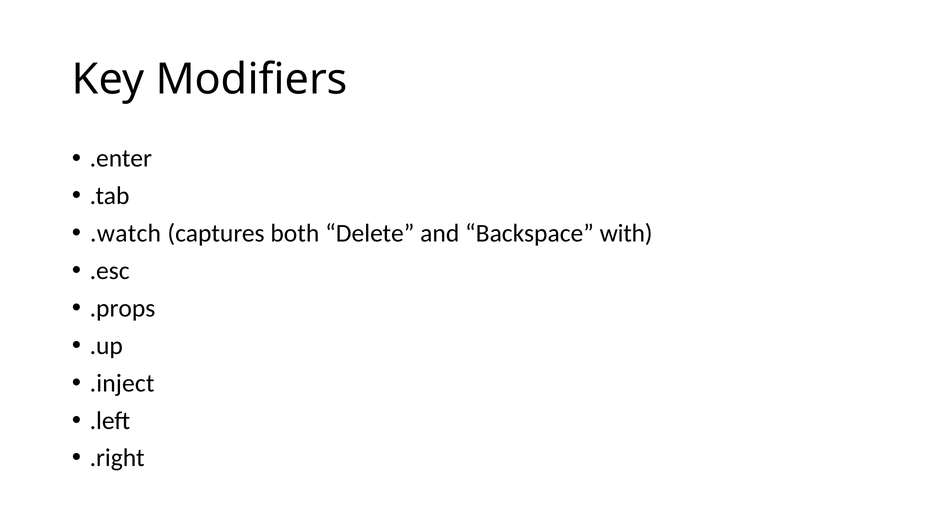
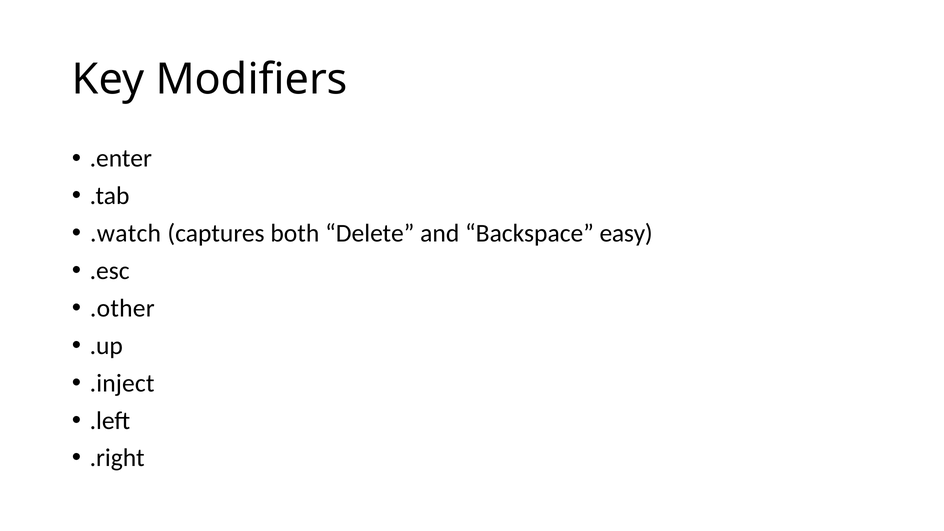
with: with -> easy (626, 233)
.props: .props -> .other (122, 308)
